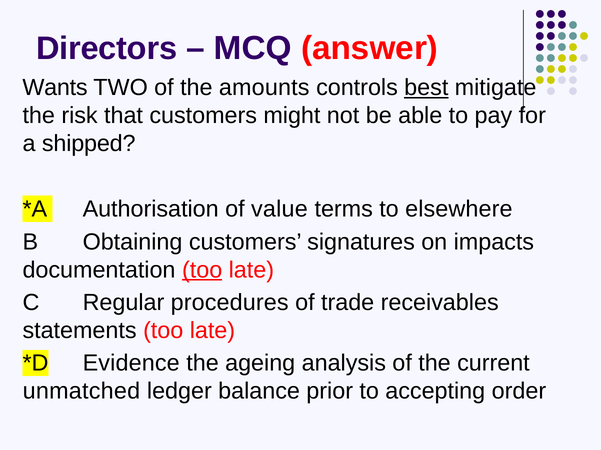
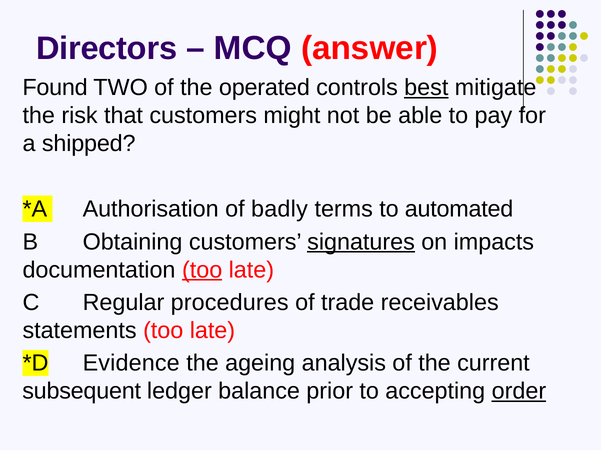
Wants: Wants -> Found (55, 88)
amounts: amounts -> operated (264, 88)
value: value -> badly (279, 209)
elsewhere: elsewhere -> automated (459, 209)
signatures underline: none -> present (361, 242)
unmatched: unmatched -> subsequent (82, 392)
order underline: none -> present (519, 392)
